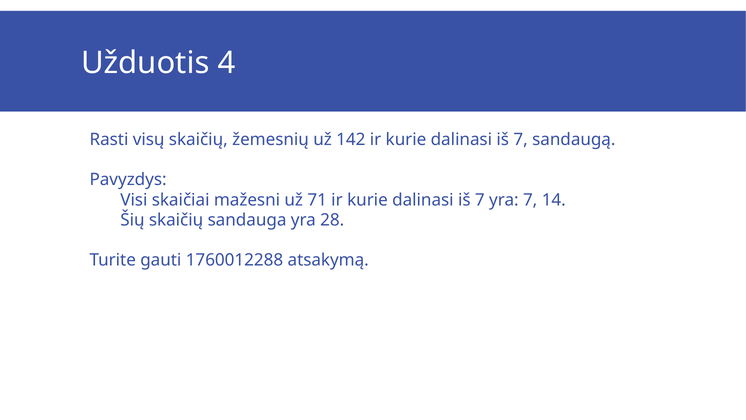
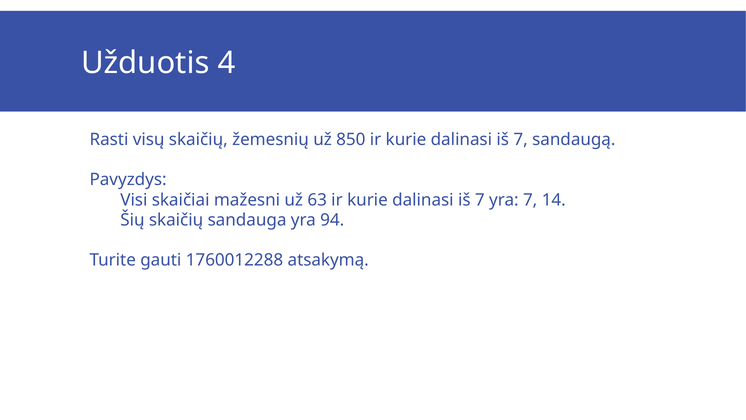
142: 142 -> 850 (351, 140)
71: 71 -> 63 (317, 200)
28: 28 -> 94 (332, 220)
